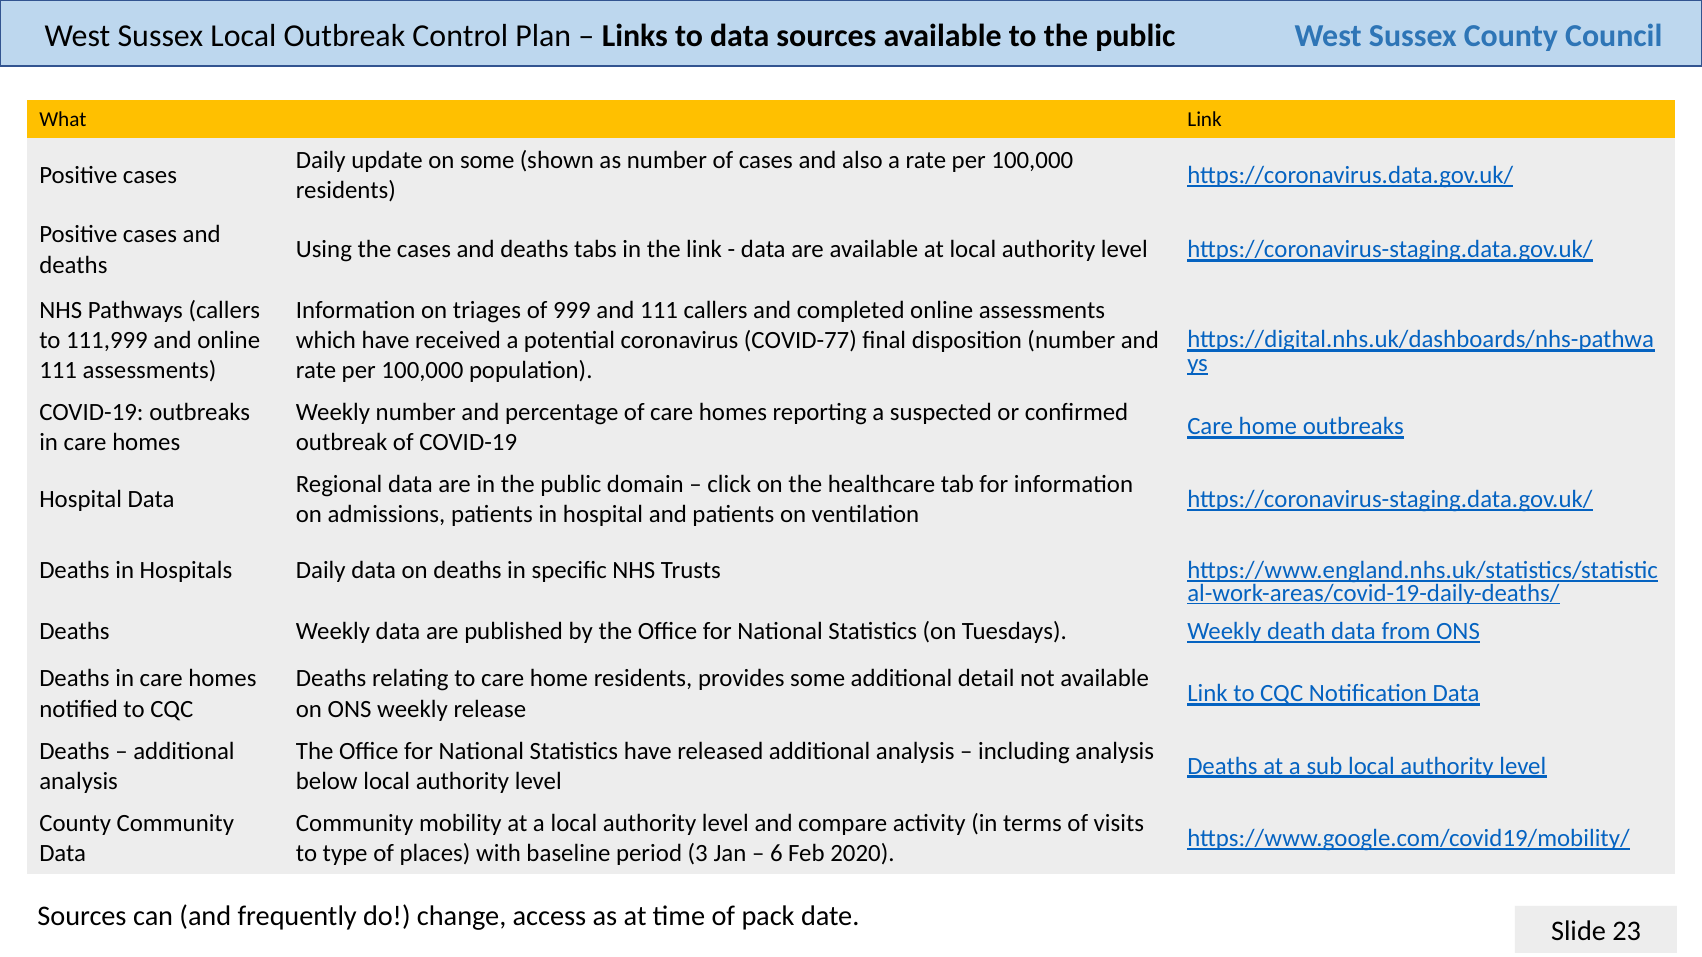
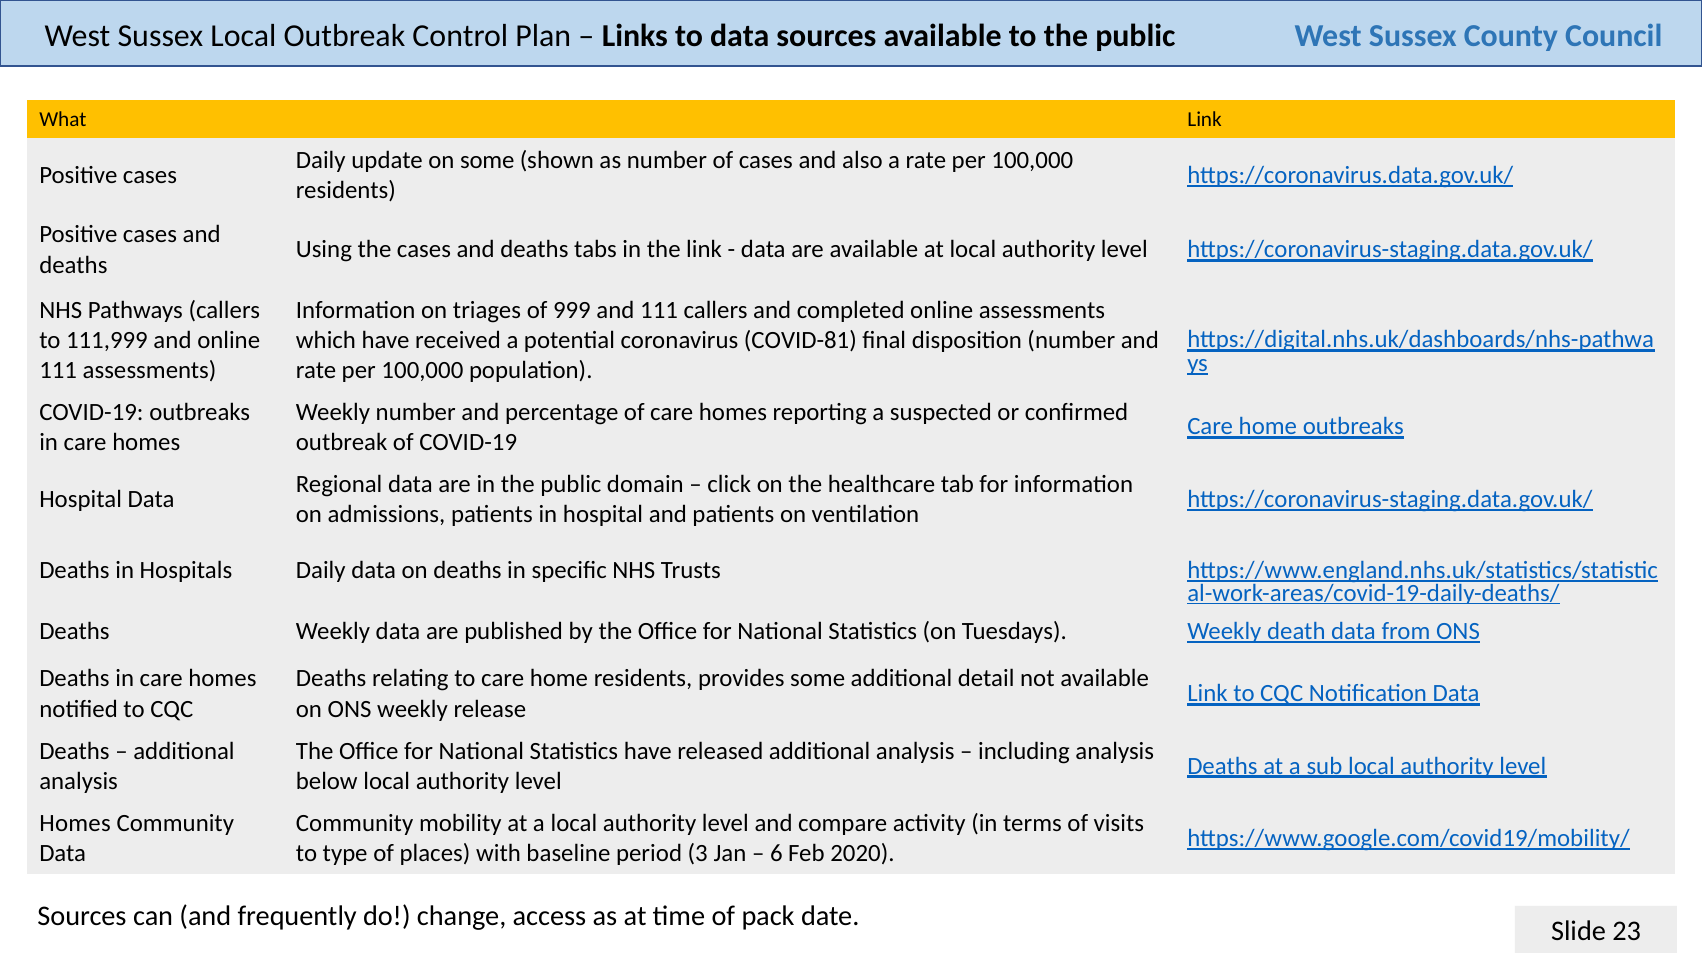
COVID-77: COVID-77 -> COVID-81 (800, 340)
County: County -> Homes (75, 824)
